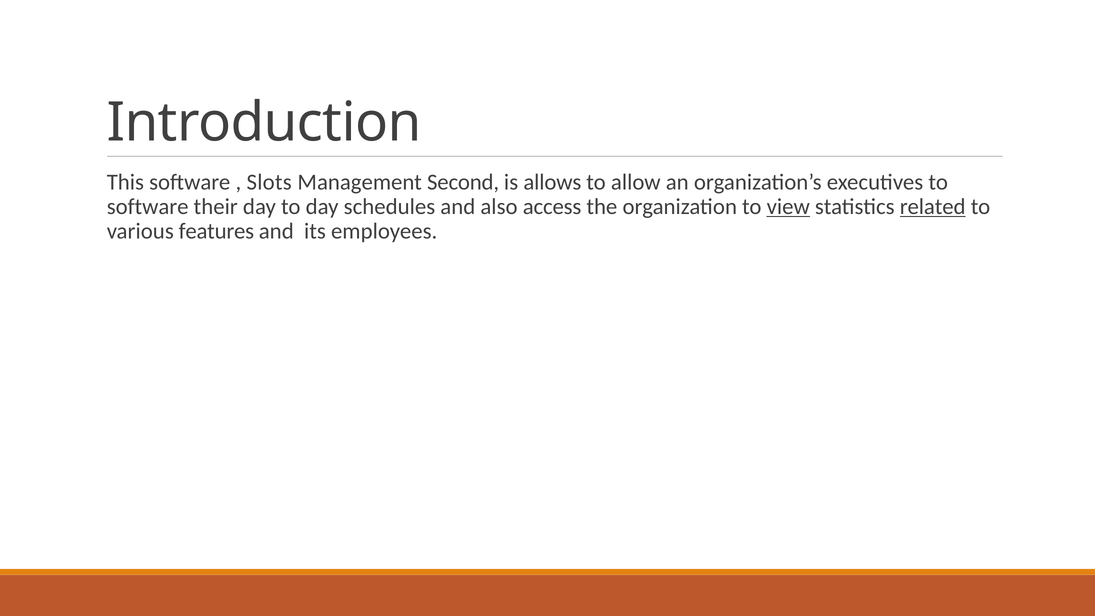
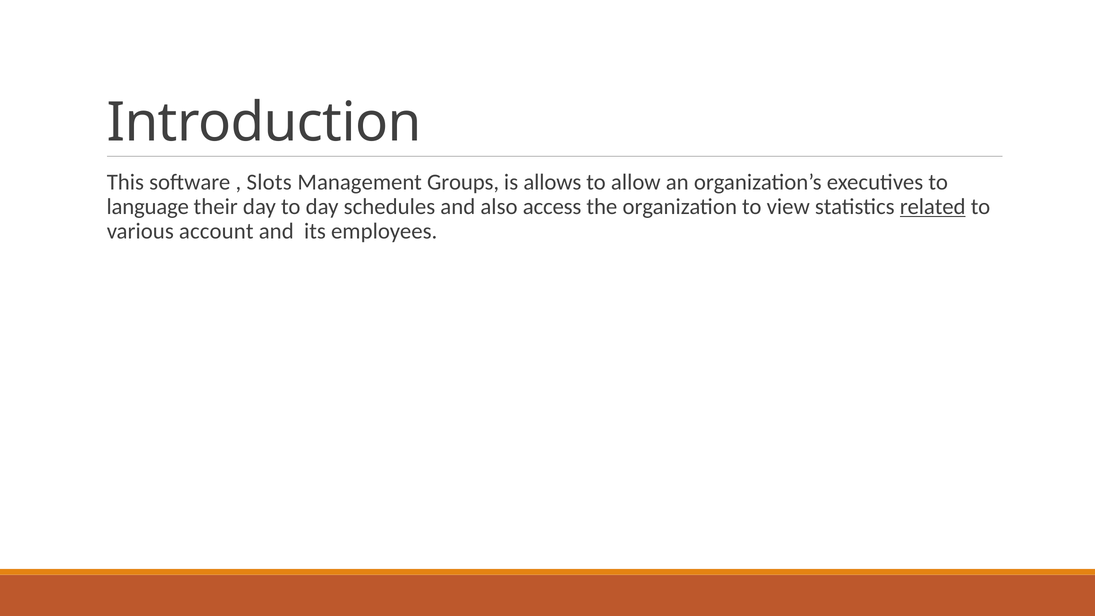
Second: Second -> Groups (463, 182)
software: software -> language (148, 207)
view underline: present -> none (788, 207)
features: features -> account (216, 231)
